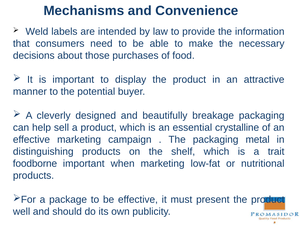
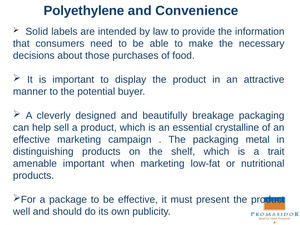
Mechanisms: Mechanisms -> Polyethylene (84, 11)
Weld: Weld -> Solid (37, 32)
foodborne: foodborne -> amenable (35, 164)
